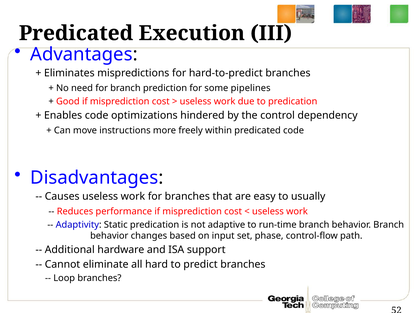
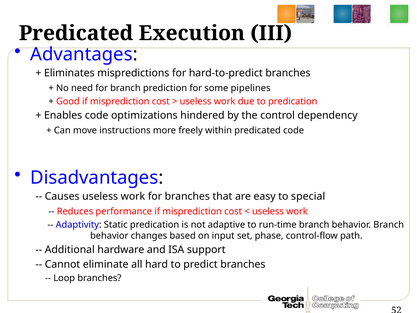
usually: usually -> special (308, 196)
